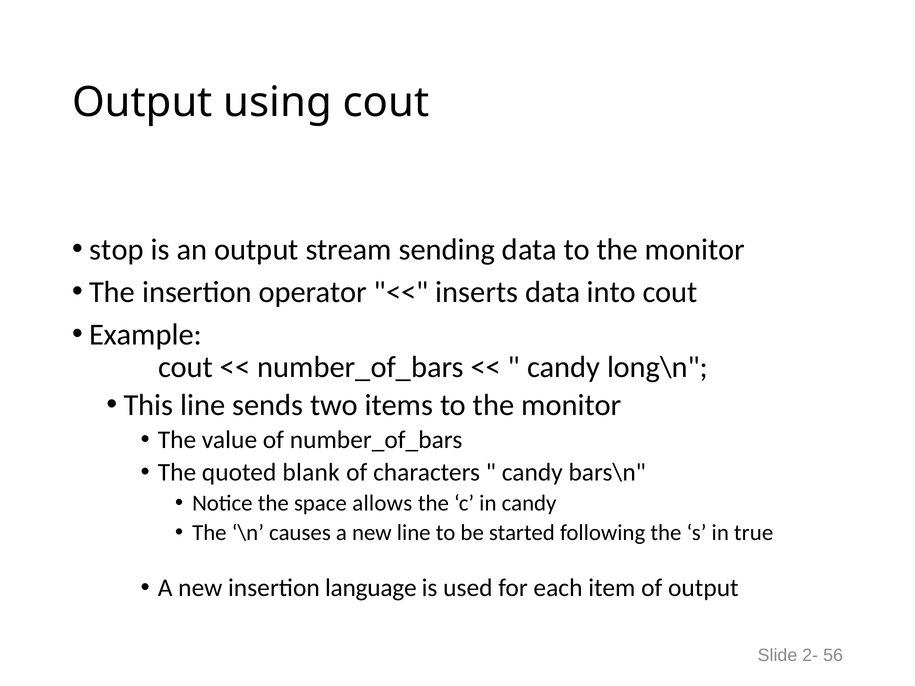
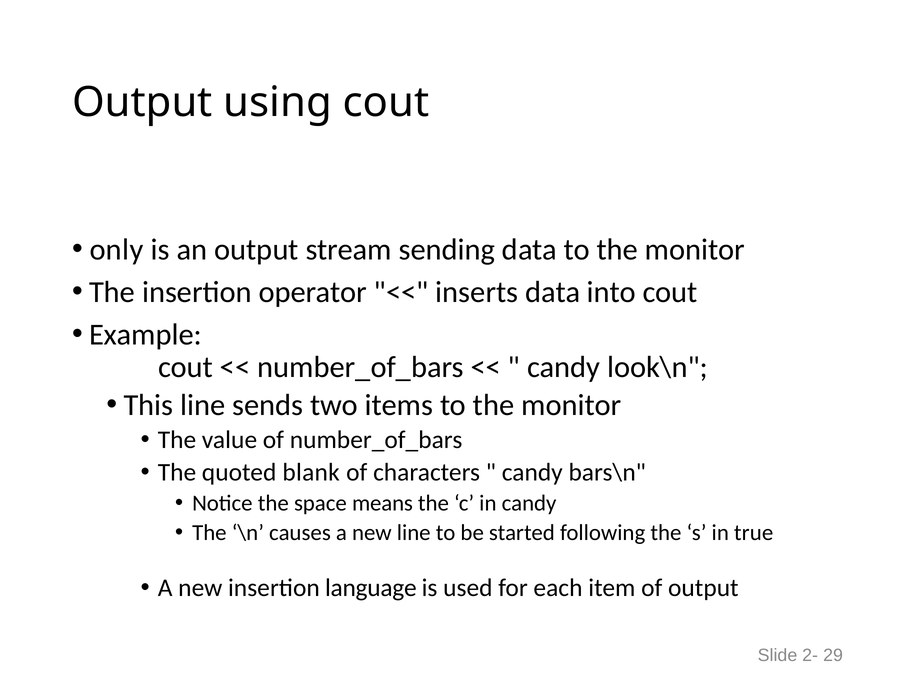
stop: stop -> only (116, 250)
long\n: long\n -> look\n (658, 368)
allows: allows -> means (382, 503)
56: 56 -> 29 (833, 656)
